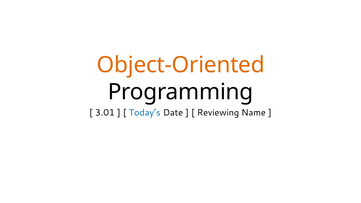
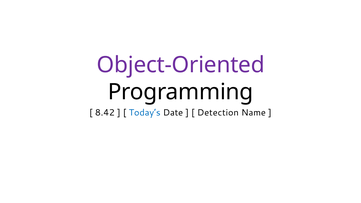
Object-Oriented colour: orange -> purple (181, 65)
3.01: 3.01 -> 8.42 (105, 113)
Reviewing: Reviewing -> Detection (218, 113)
